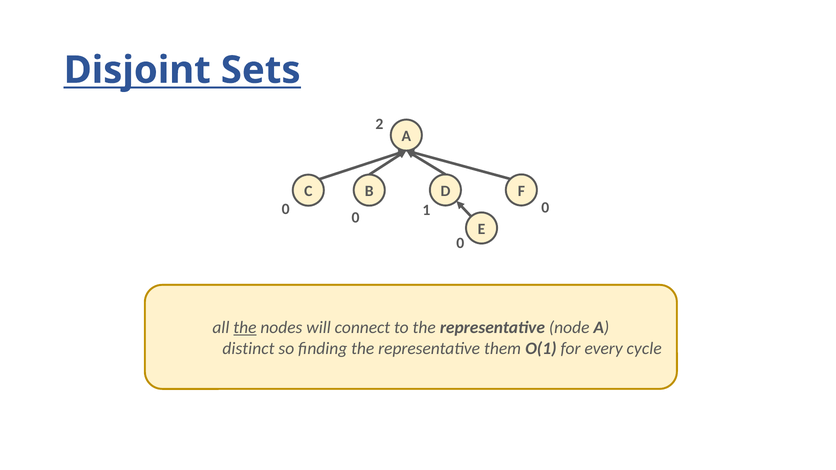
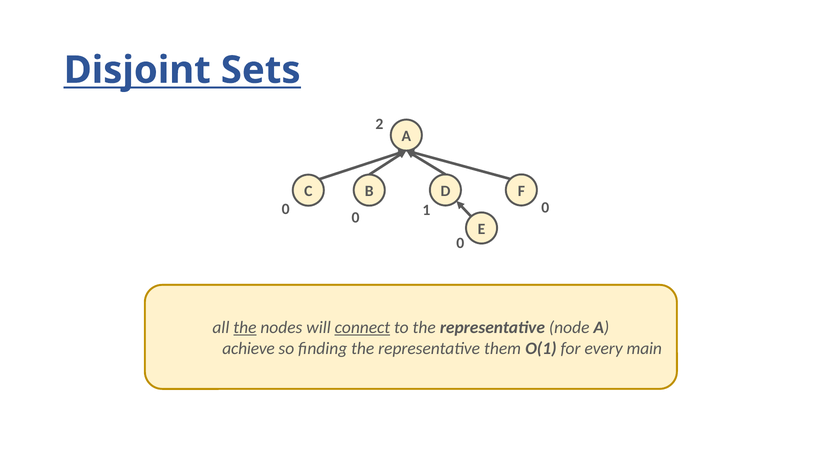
connect underline: none -> present (362, 328)
distinct: distinct -> achieve (249, 349)
cycle: cycle -> main (644, 349)
